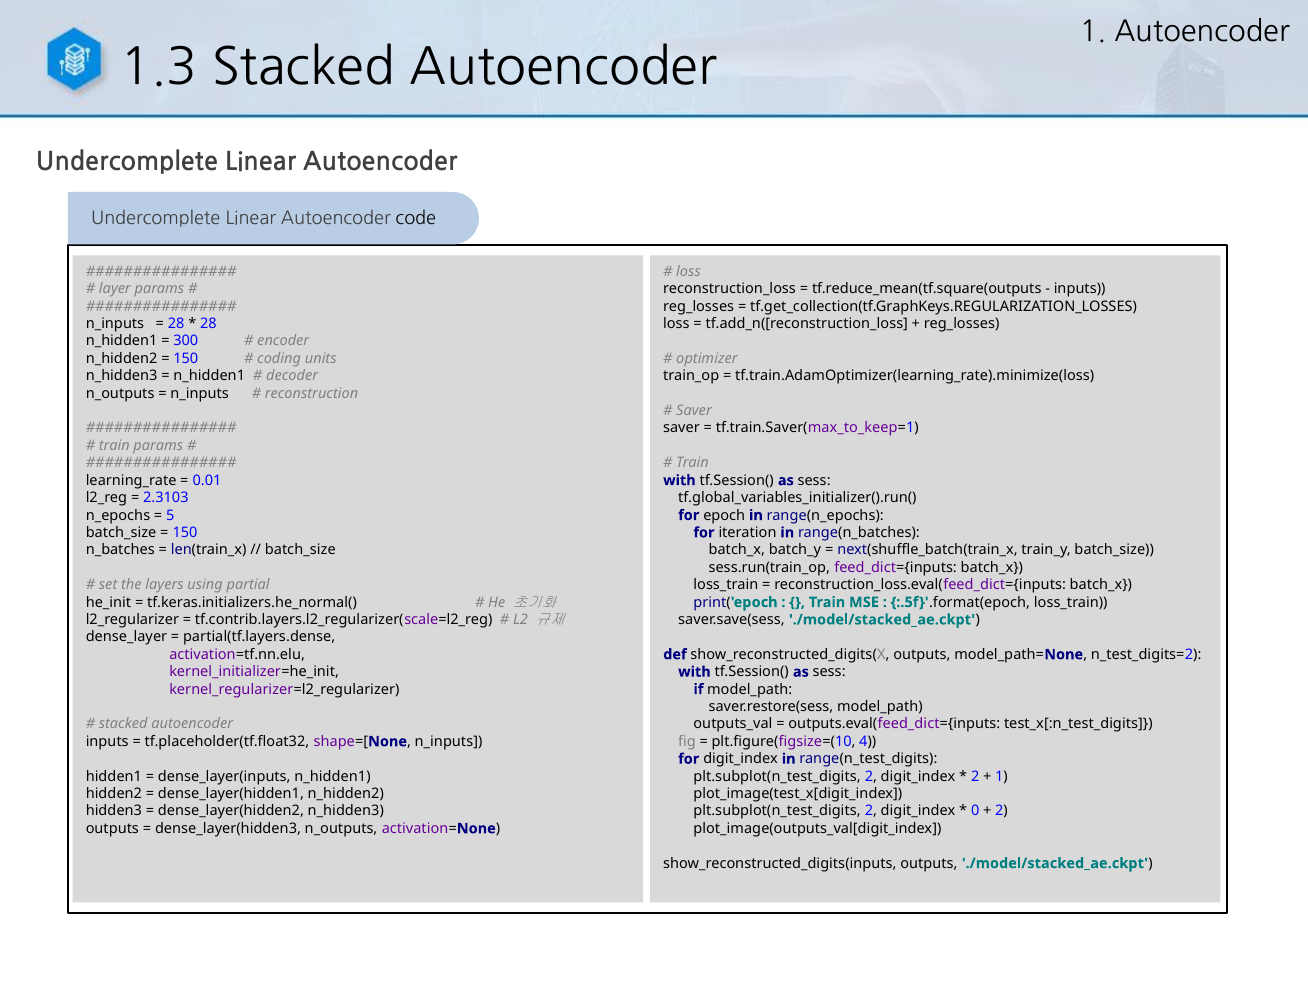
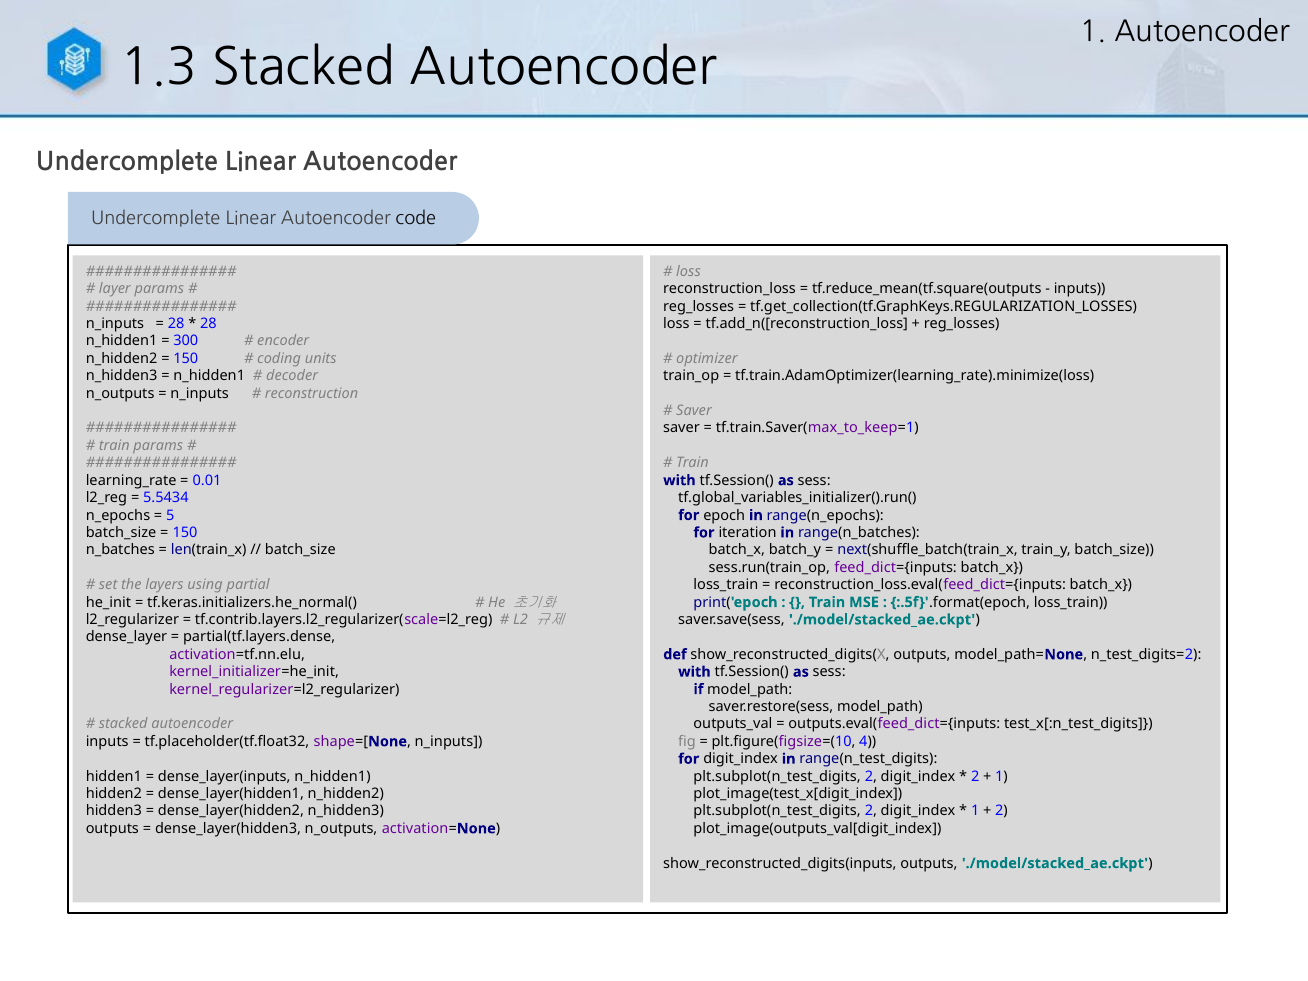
2.3103: 2.3103 -> 5.5434 (166, 498)
0: 0 -> 1 (975, 811)
